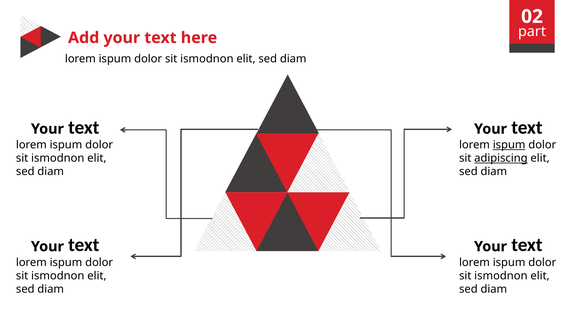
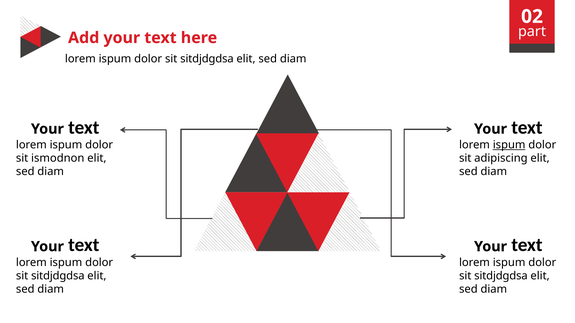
ismodnon: ismodnon -> sitdjdgdsa (207, 59)
adipiscing underline: present -> none (501, 158)
ismodnon: ismodnon -> sitdjdgdsa (58, 276)
ismodnon: ismodnon -> sitdjdgdsa (501, 276)
